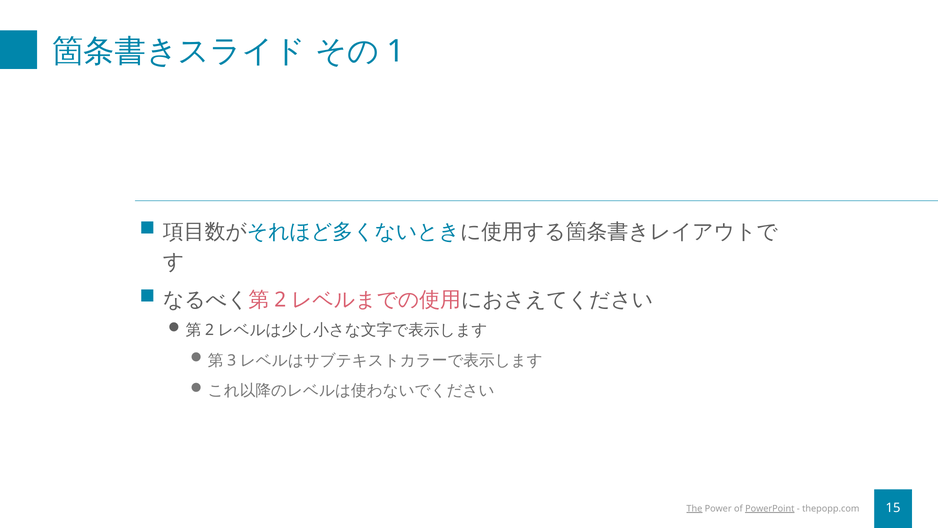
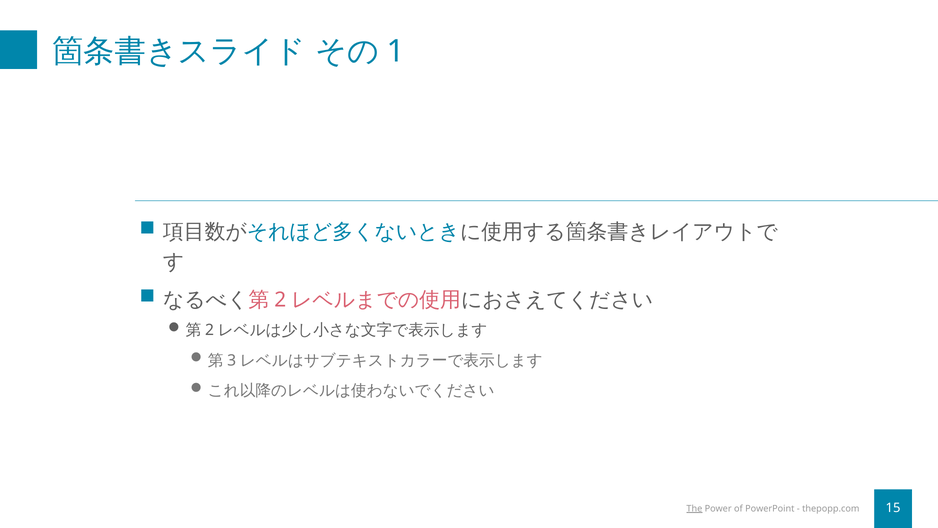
PowerPoint underline: present -> none (770, 508)
